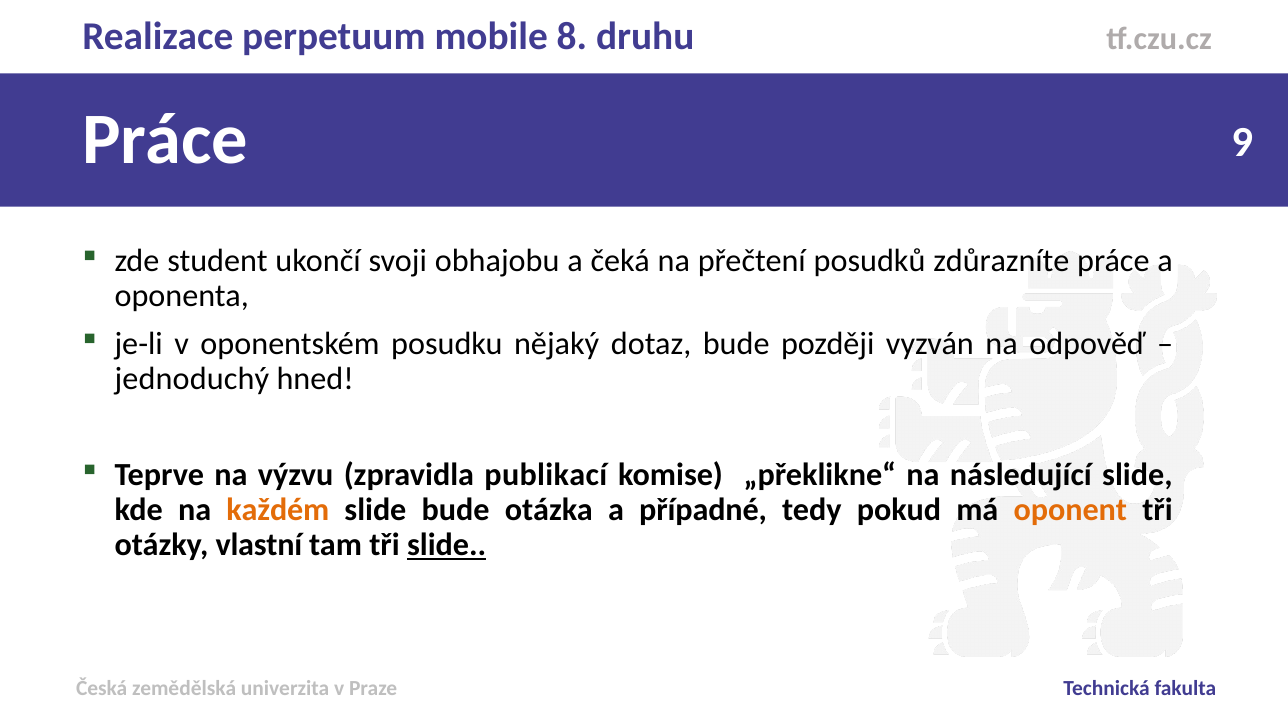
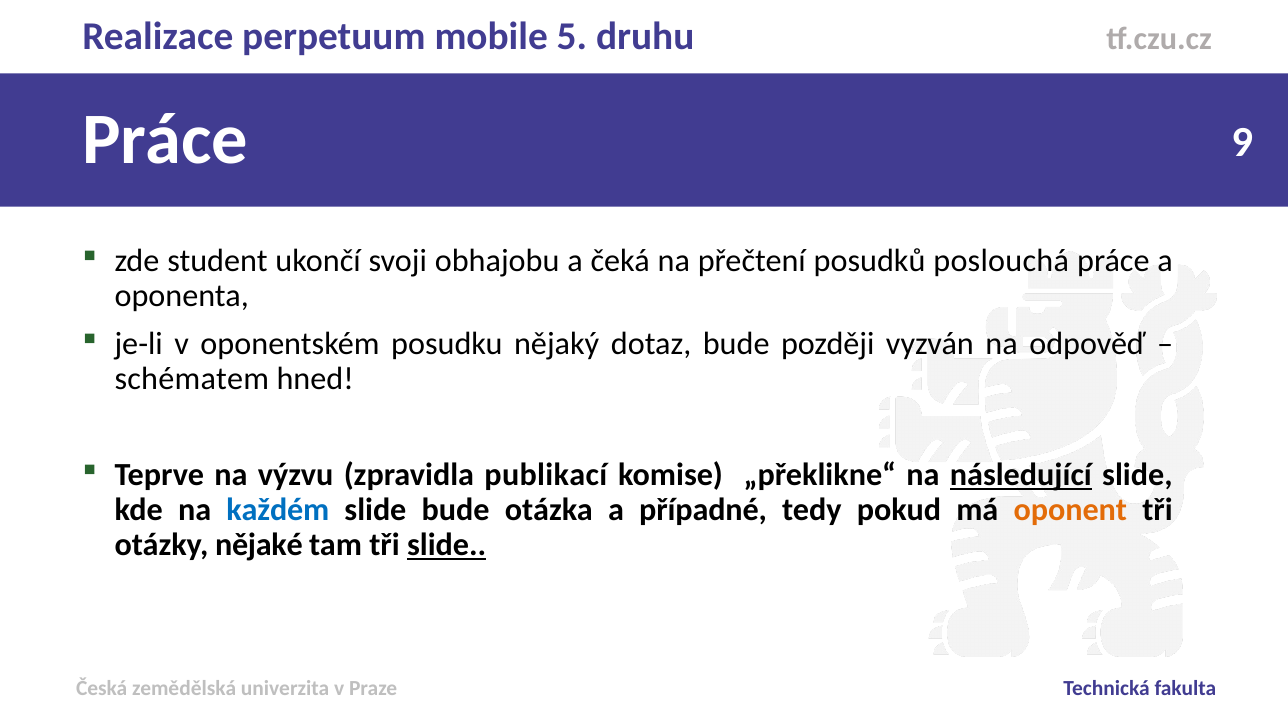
8: 8 -> 5 (572, 36)
zdůrazníte: zdůrazníte -> poslouchá (1001, 261)
jednoduchý: jednoduchý -> schématem (192, 379)
následující underline: none -> present (1021, 476)
každém colour: orange -> blue (278, 510)
vlastní: vlastní -> nějaké (259, 545)
